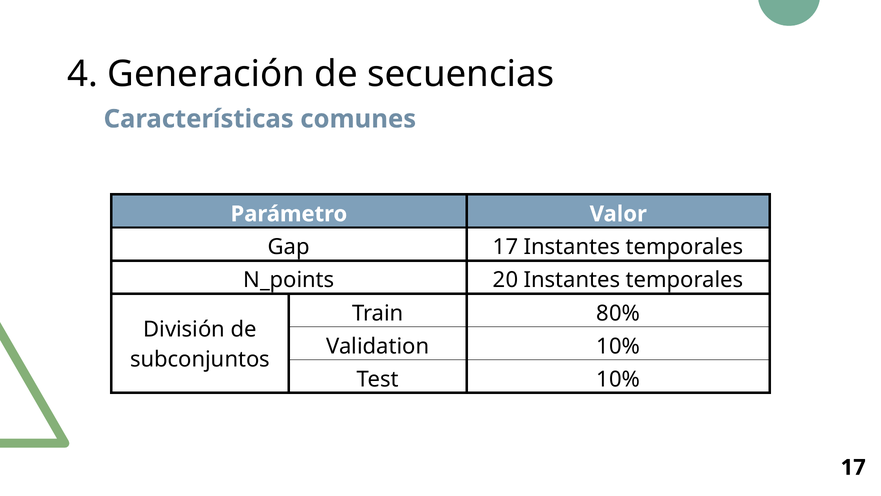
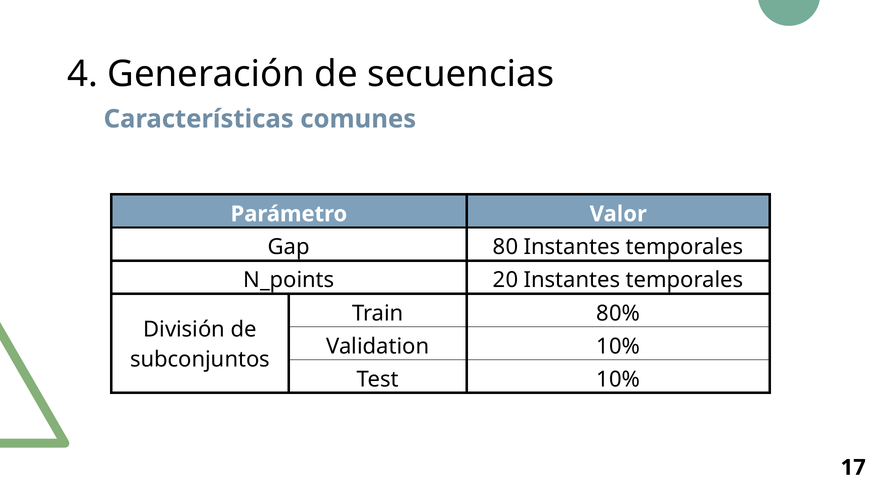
Gap 17: 17 -> 80 (506, 247)
